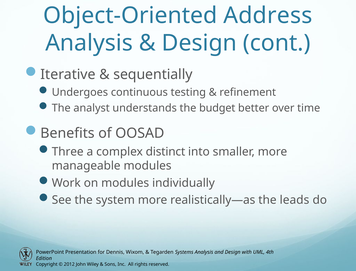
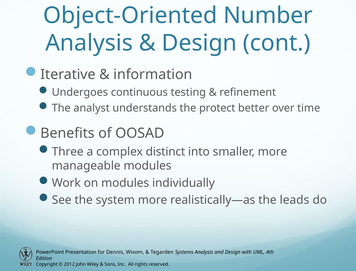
Address: Address -> Number (268, 15)
sequentially: sequentially -> information (153, 75)
budget: budget -> protect (217, 108)
